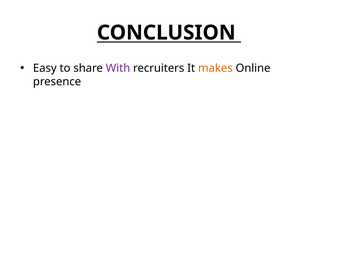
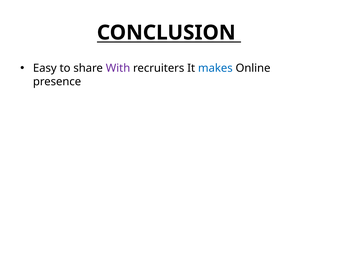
makes colour: orange -> blue (215, 68)
